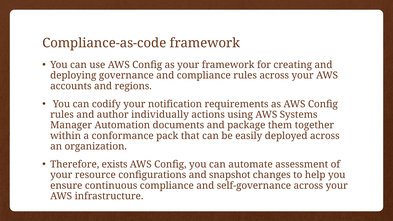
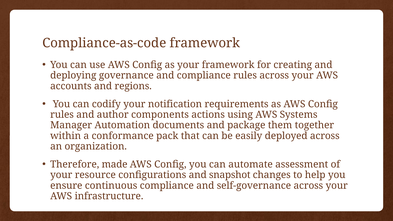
individually: individually -> components (160, 115)
exists: exists -> made (115, 164)
